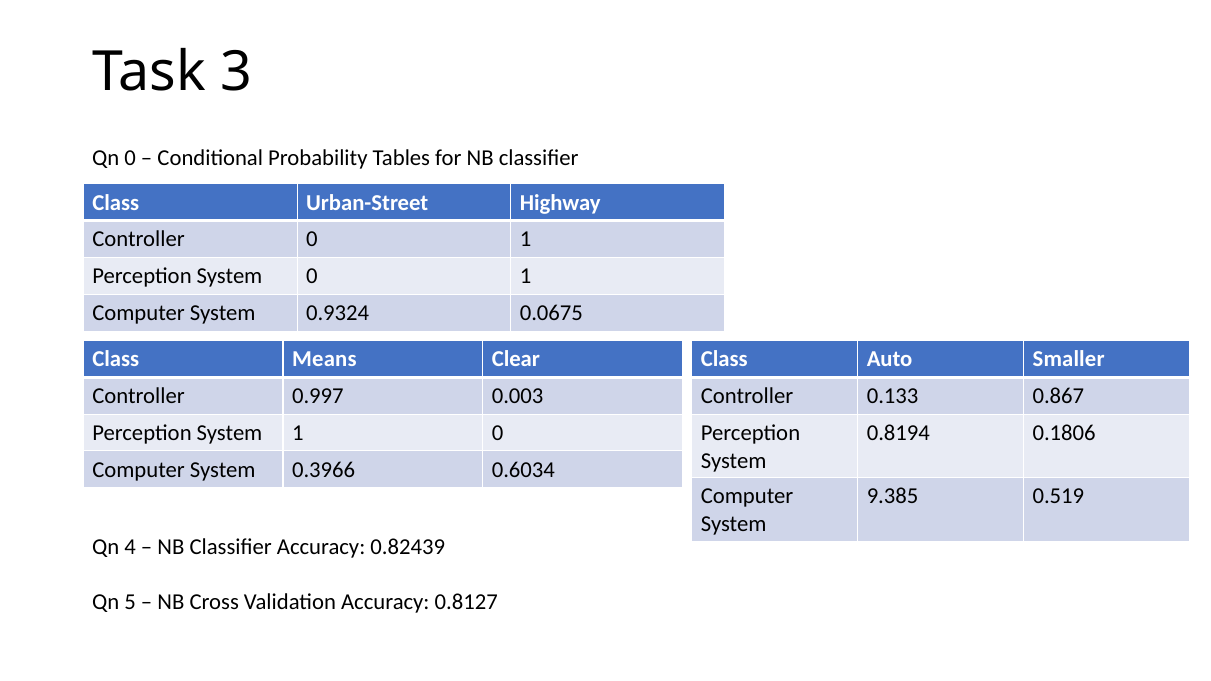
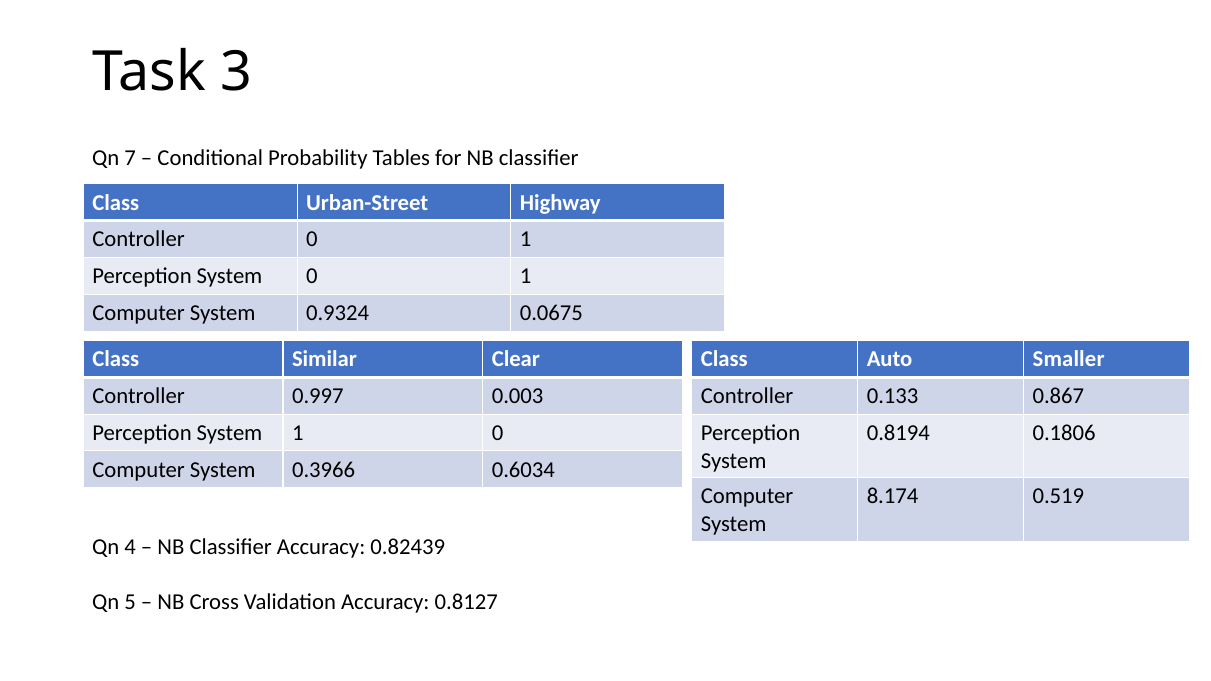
Qn 0: 0 -> 7 (130, 158)
Means: Means -> Similar (324, 359)
9.385: 9.385 -> 8.174 (893, 497)
